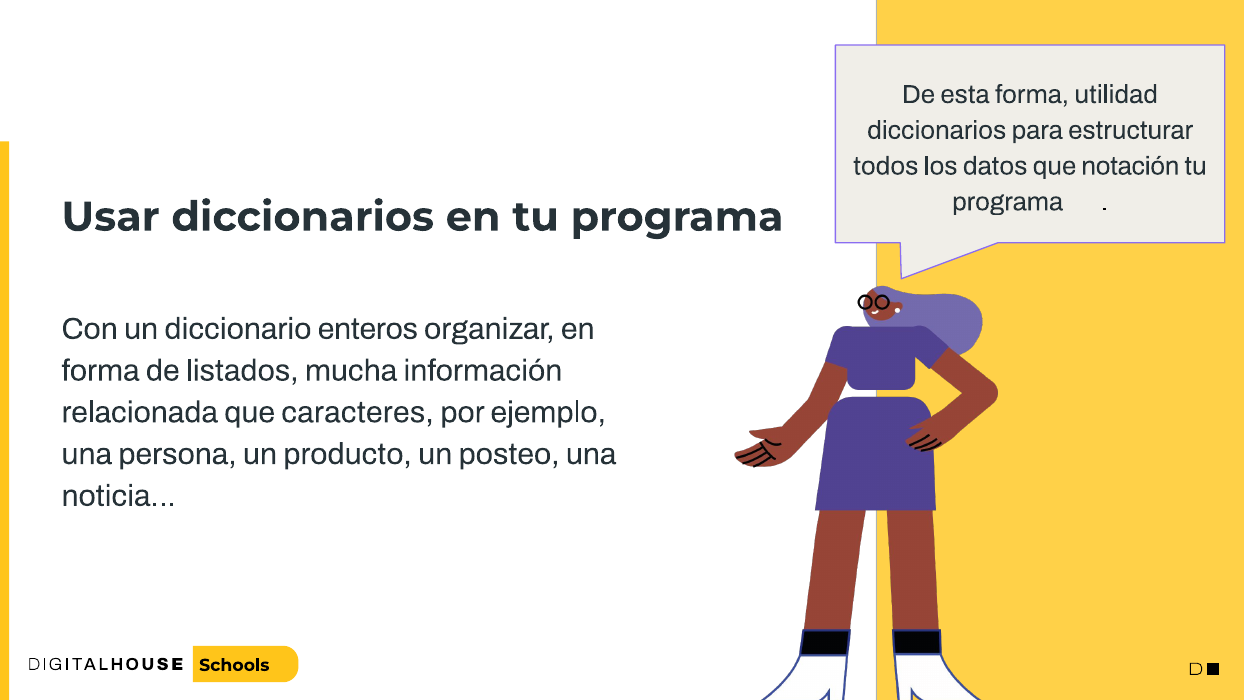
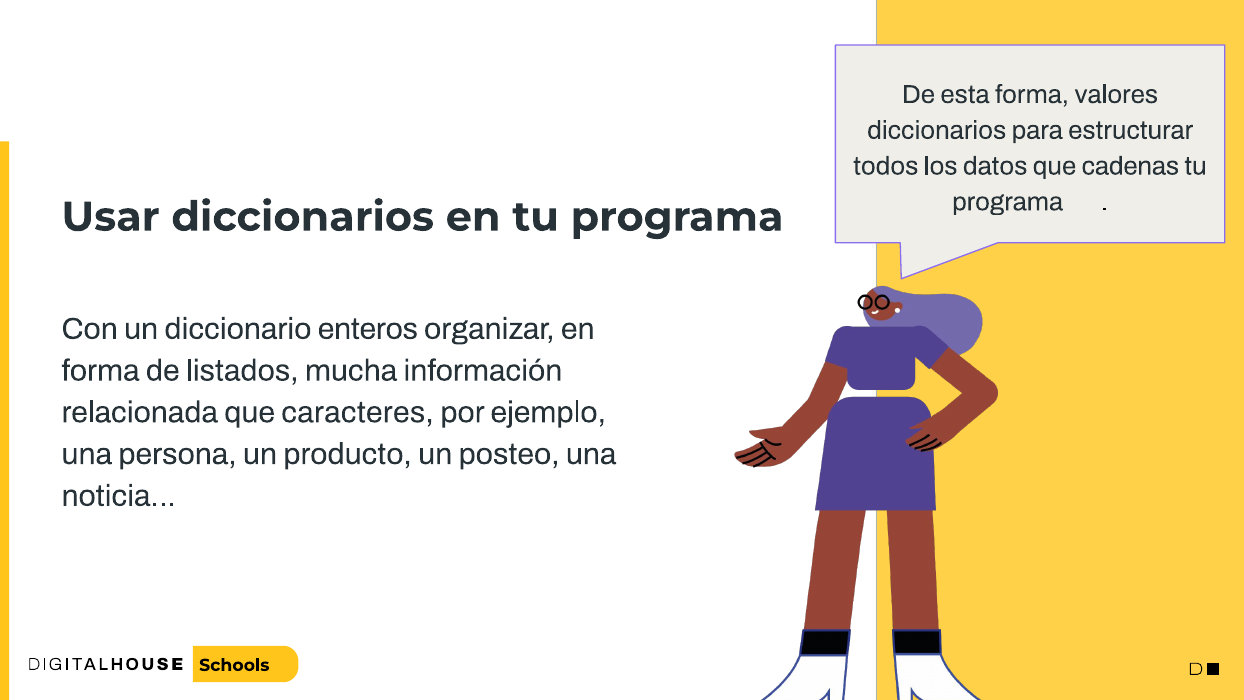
utilidad: utilidad -> valores (1116, 94)
notación: notación -> cadenas (1130, 166)
